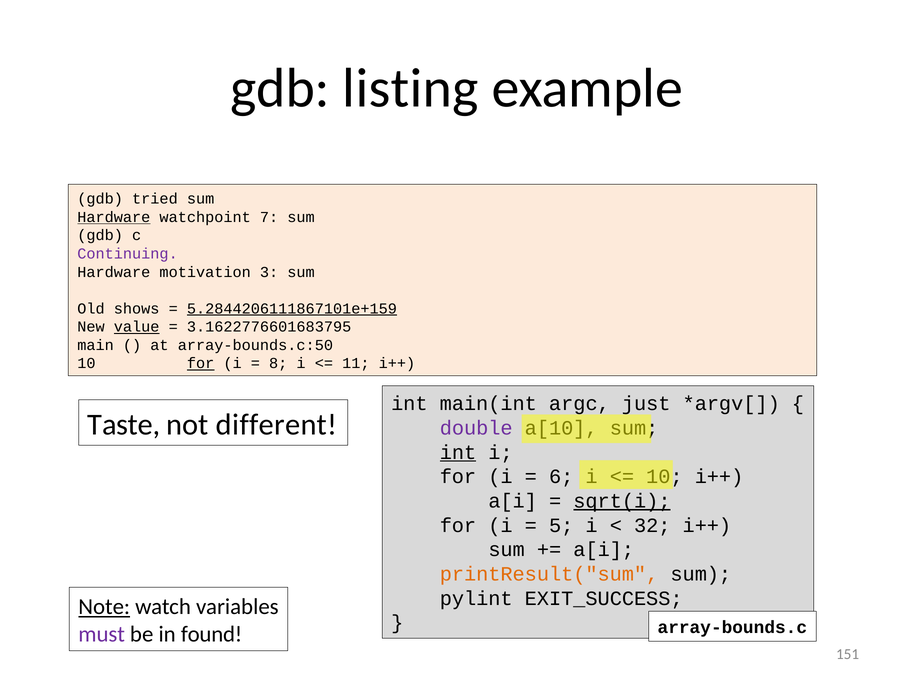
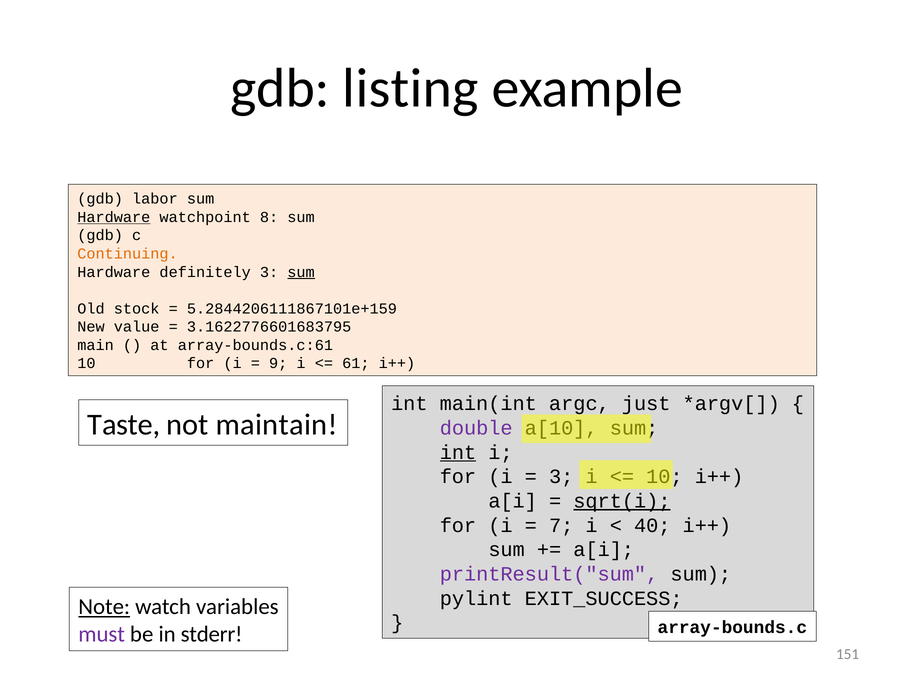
tried: tried -> labor (155, 199)
7: 7 -> 8 (269, 217)
Continuing colour: purple -> orange (128, 254)
motivation: motivation -> definitely (205, 272)
sum underline: none -> present (301, 272)
shows: shows -> stock (137, 309)
5.2844206111867101e+159 underline: present -> none (292, 309)
value underline: present -> none (137, 327)
array-bounds.c:50: array-bounds.c:50 -> array-bounds.c:61 (255, 345)
for underline: present -> none (201, 364)
8: 8 -> 9 (278, 364)
11: 11 -> 61 (356, 364)
different: different -> maintain (277, 425)
6: 6 -> 3 (561, 477)
5: 5 -> 7 (561, 526)
32: 32 -> 40 (652, 526)
printResult("sum colour: orange -> purple (549, 575)
found: found -> stderr (212, 635)
